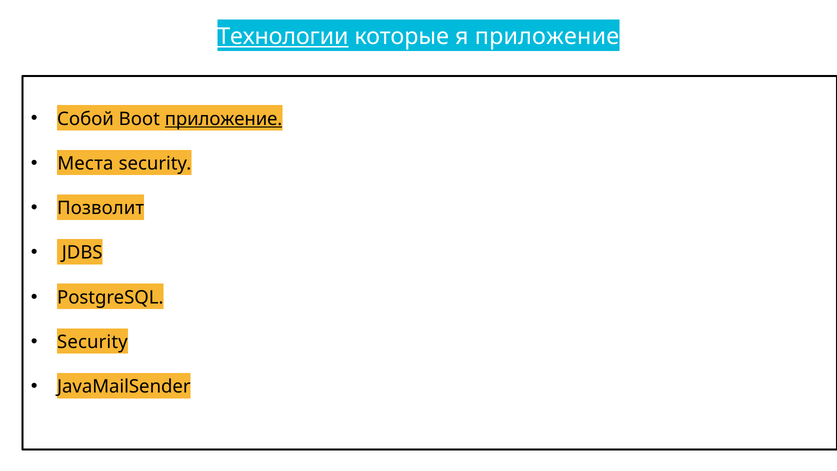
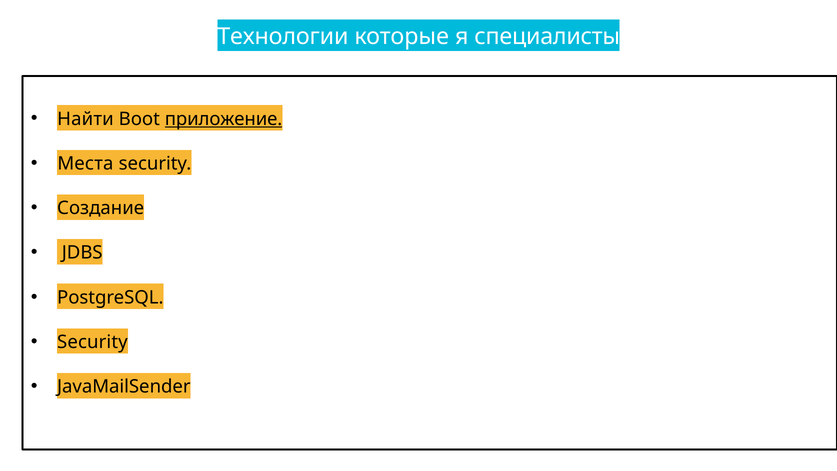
Технологии underline: present -> none (283, 37)
я приложение: приложение -> специалисты (547, 37)
Собой: Собой -> Найти (85, 119)
Позволит: Позволит -> Создание (101, 208)
